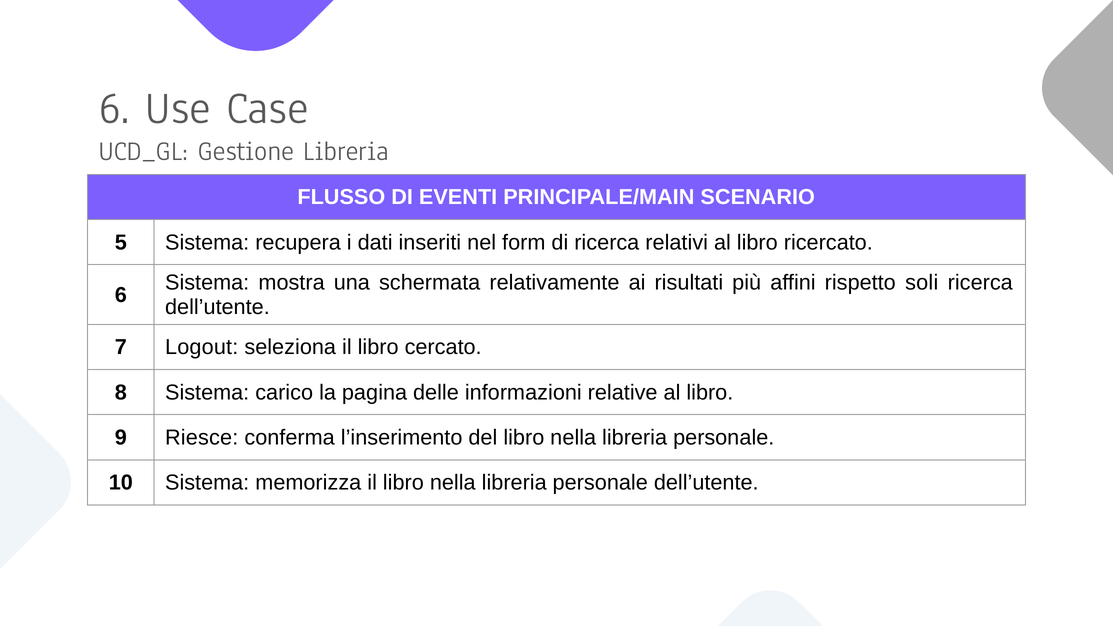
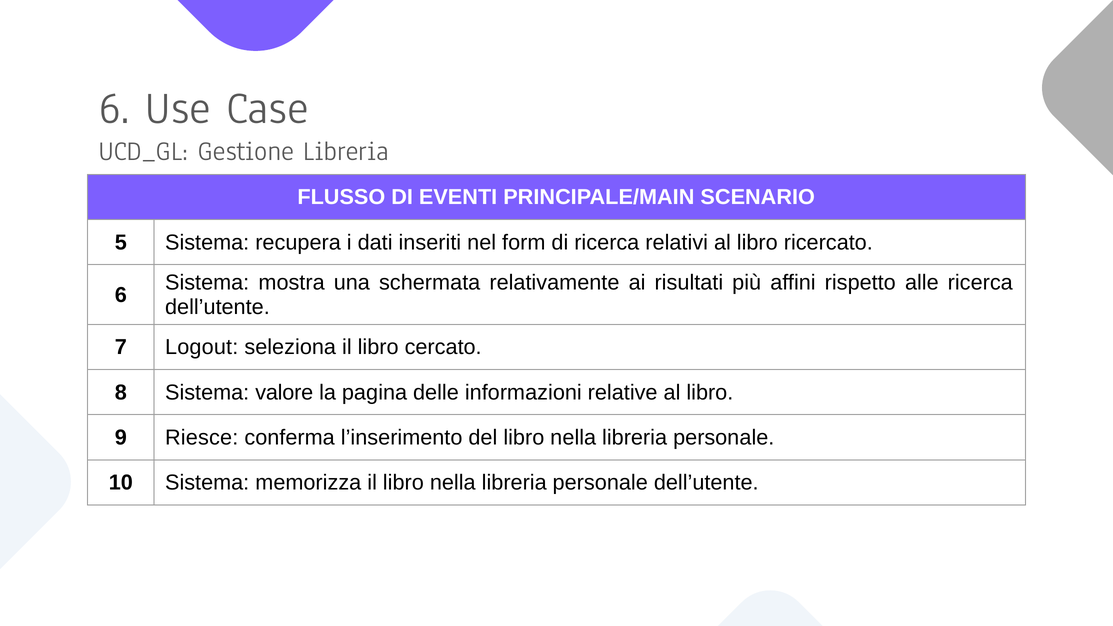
soli: soli -> alle (922, 283)
carico: carico -> valore (284, 392)
